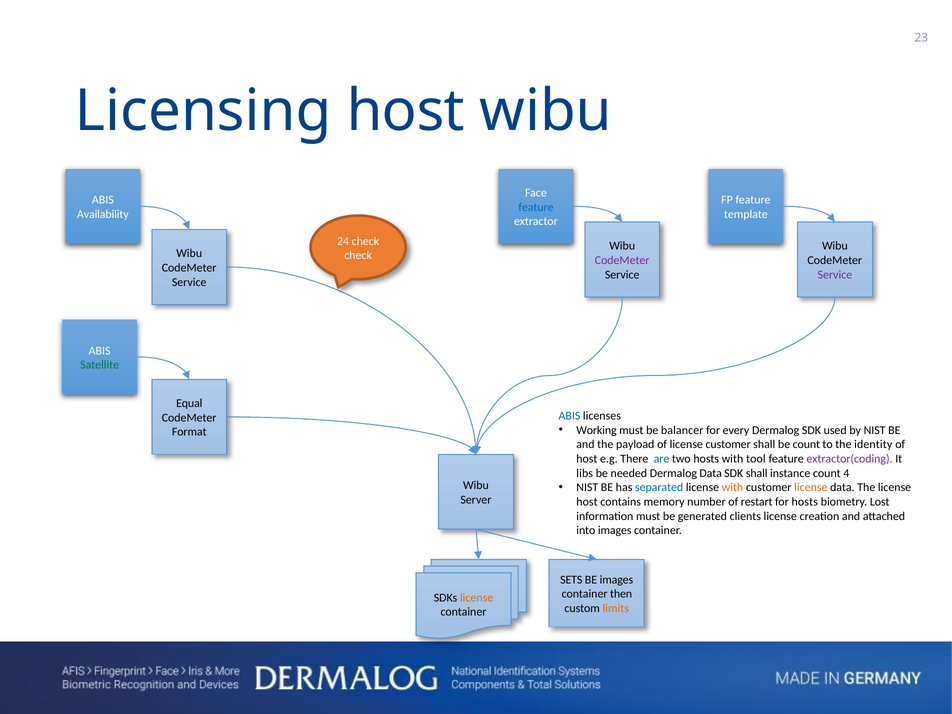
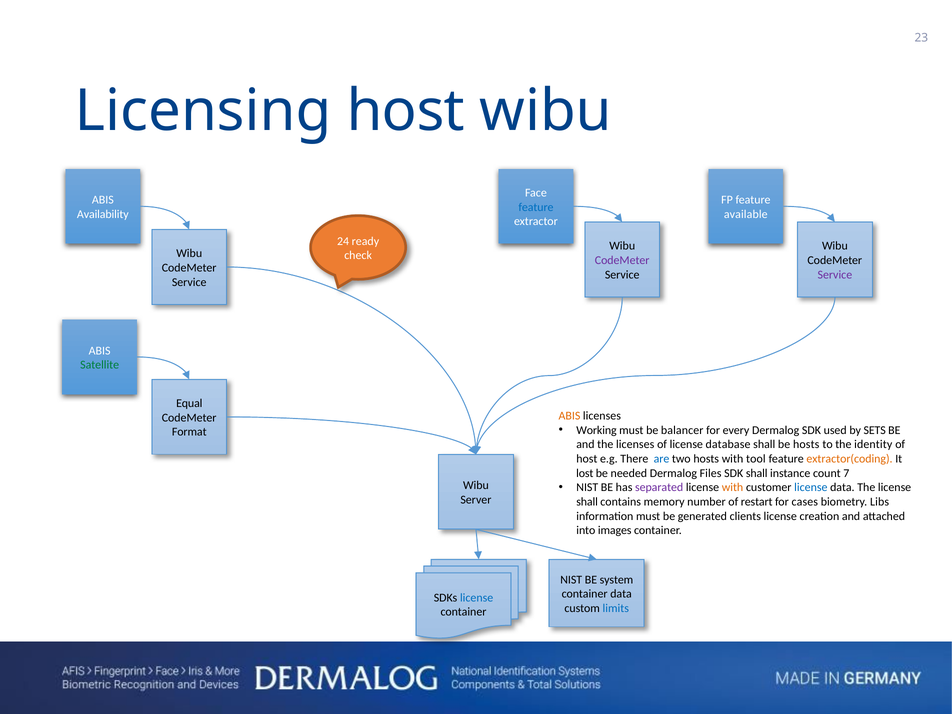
template: template -> available (746, 214)
24 check: check -> ready (365, 241)
ABIS colour: blue -> orange (569, 416)
by NIST: NIST -> SETS (875, 430)
the payload: payload -> licenses (635, 444)
license customer: customer -> database (728, 444)
be count: count -> hosts (806, 444)
extractor(coding colour: purple -> orange (850, 459)
libs: libs -> lost (585, 473)
Dermalog Data: Data -> Files (711, 473)
4: 4 -> 7 (846, 473)
separated colour: blue -> purple (659, 487)
license colour: orange -> blue (811, 487)
host: host -> shall (587, 502)
for hosts: hosts -> cases (805, 502)
Lost: Lost -> Libs (880, 502)
SETS: SETS -> NIST (571, 580)
BE images: images -> system (616, 580)
container then: then -> data (621, 594)
license colour: orange -> blue (477, 598)
limits colour: orange -> blue (616, 608)
